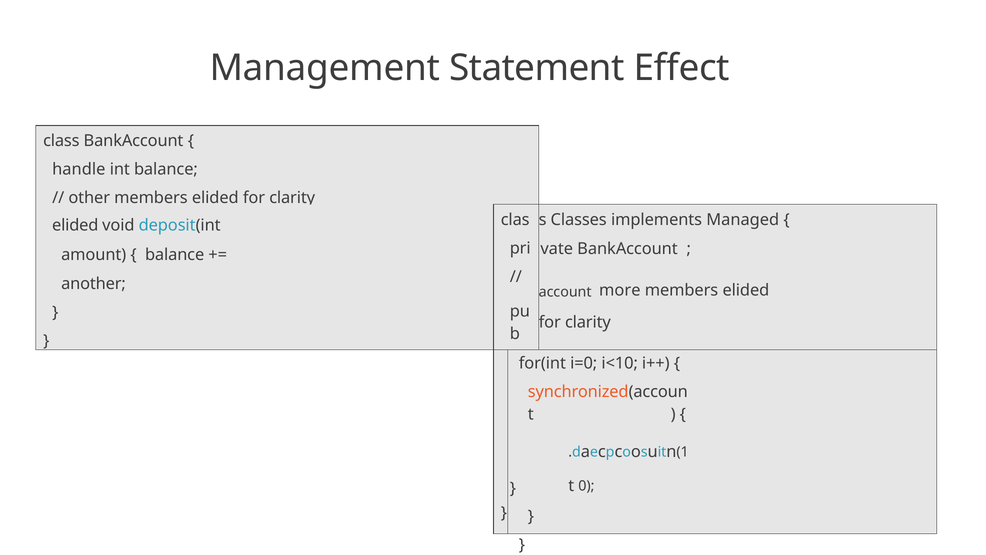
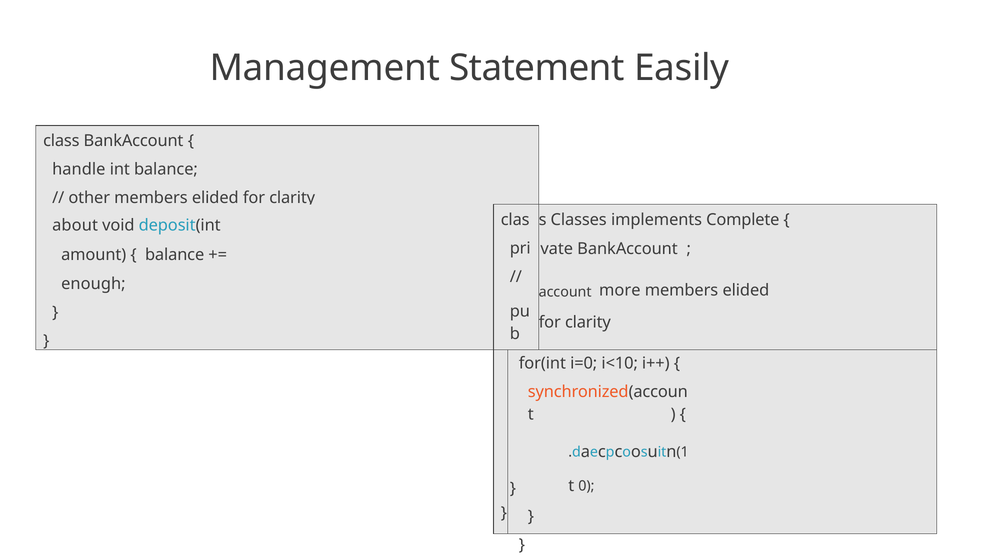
Effect: Effect -> Easily (682, 68)
Managed: Managed -> Complete (743, 220)
elided: elided -> about (75, 225)
another: another -> enough (93, 284)
